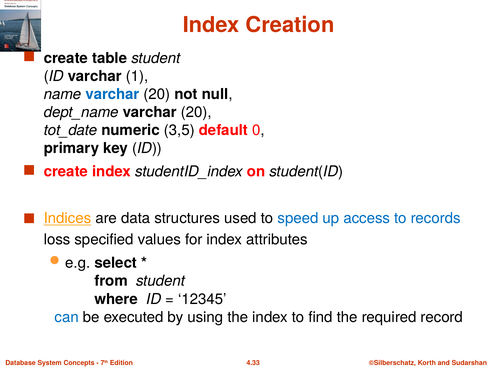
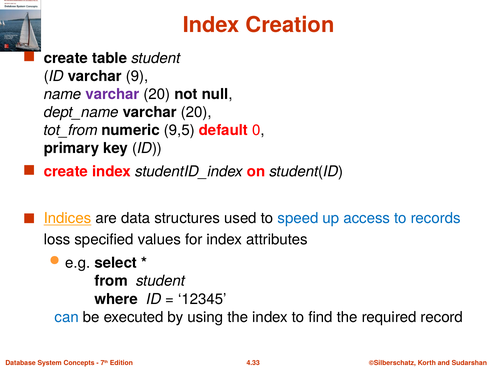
1: 1 -> 9 (137, 76)
varchar colour: blue -> purple (112, 94)
tot_date: tot_date -> tot_from (71, 130)
3,5: 3,5 -> 9,5 (179, 130)
